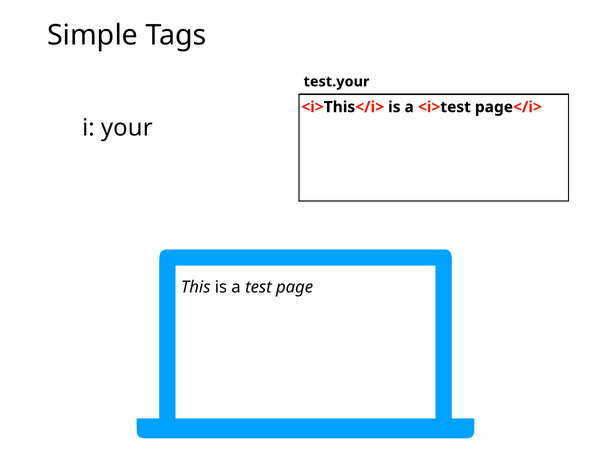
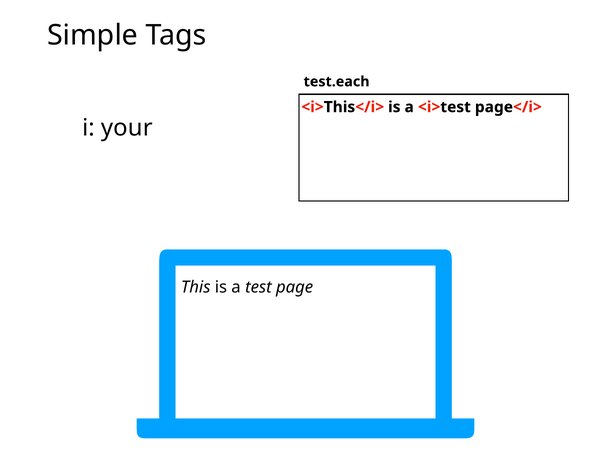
test.your: test.your -> test.each (337, 82)
